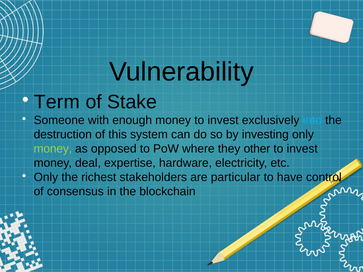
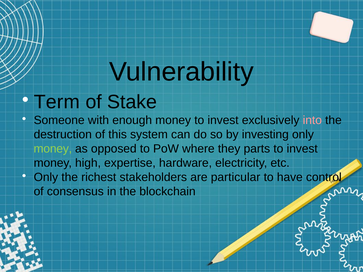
into colour: light blue -> pink (312, 120)
other: other -> parts (257, 149)
deal: deal -> high (88, 163)
